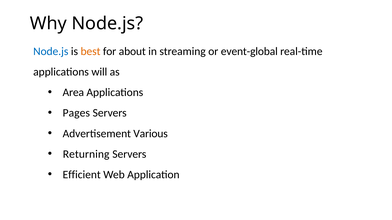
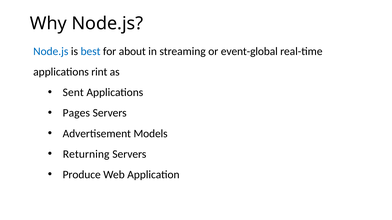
best colour: orange -> blue (91, 51)
will: will -> rint (99, 72)
Area: Area -> Sent (73, 93)
Various: Various -> Models (151, 134)
Efficient: Efficient -> Produce (82, 175)
